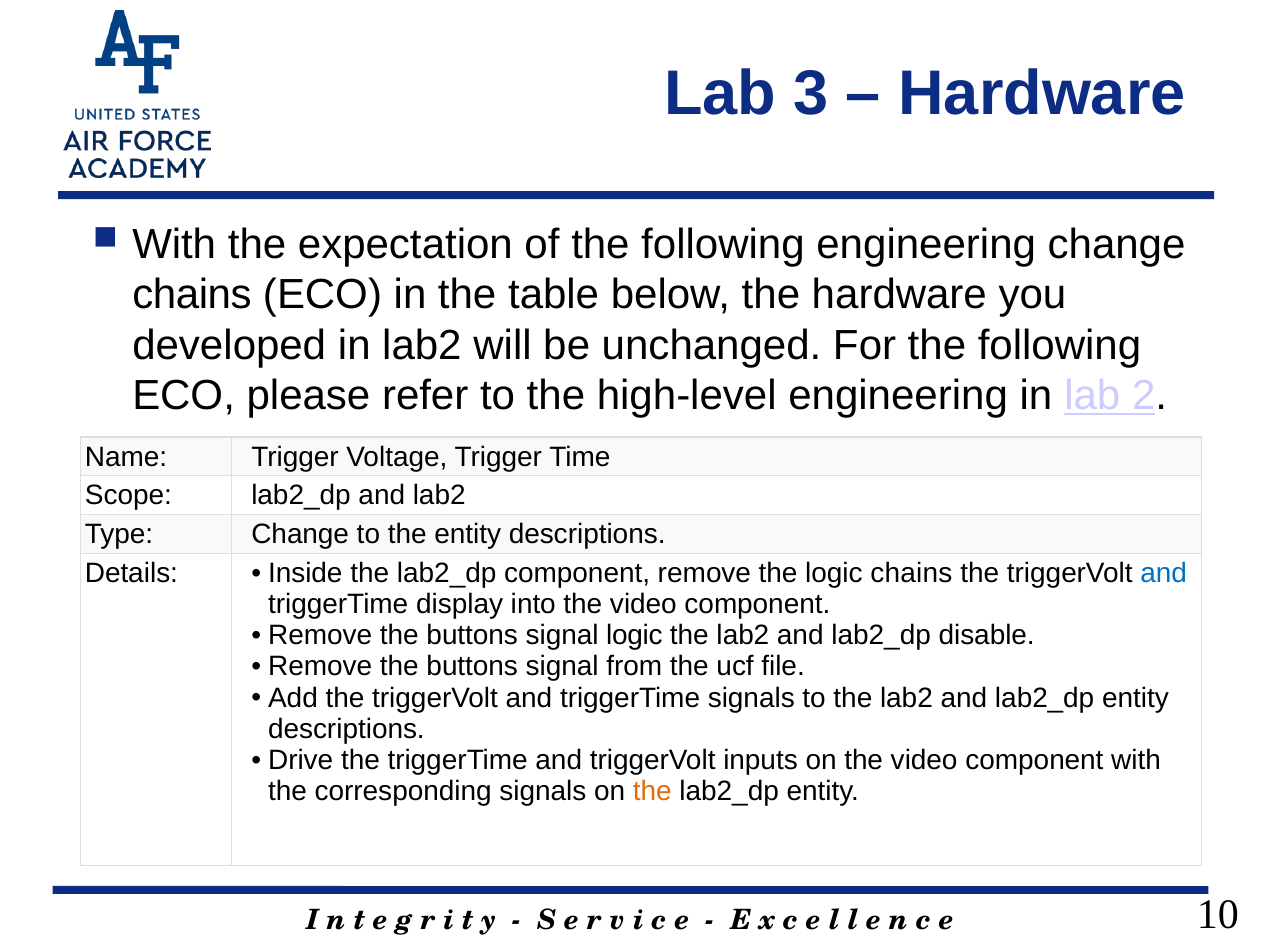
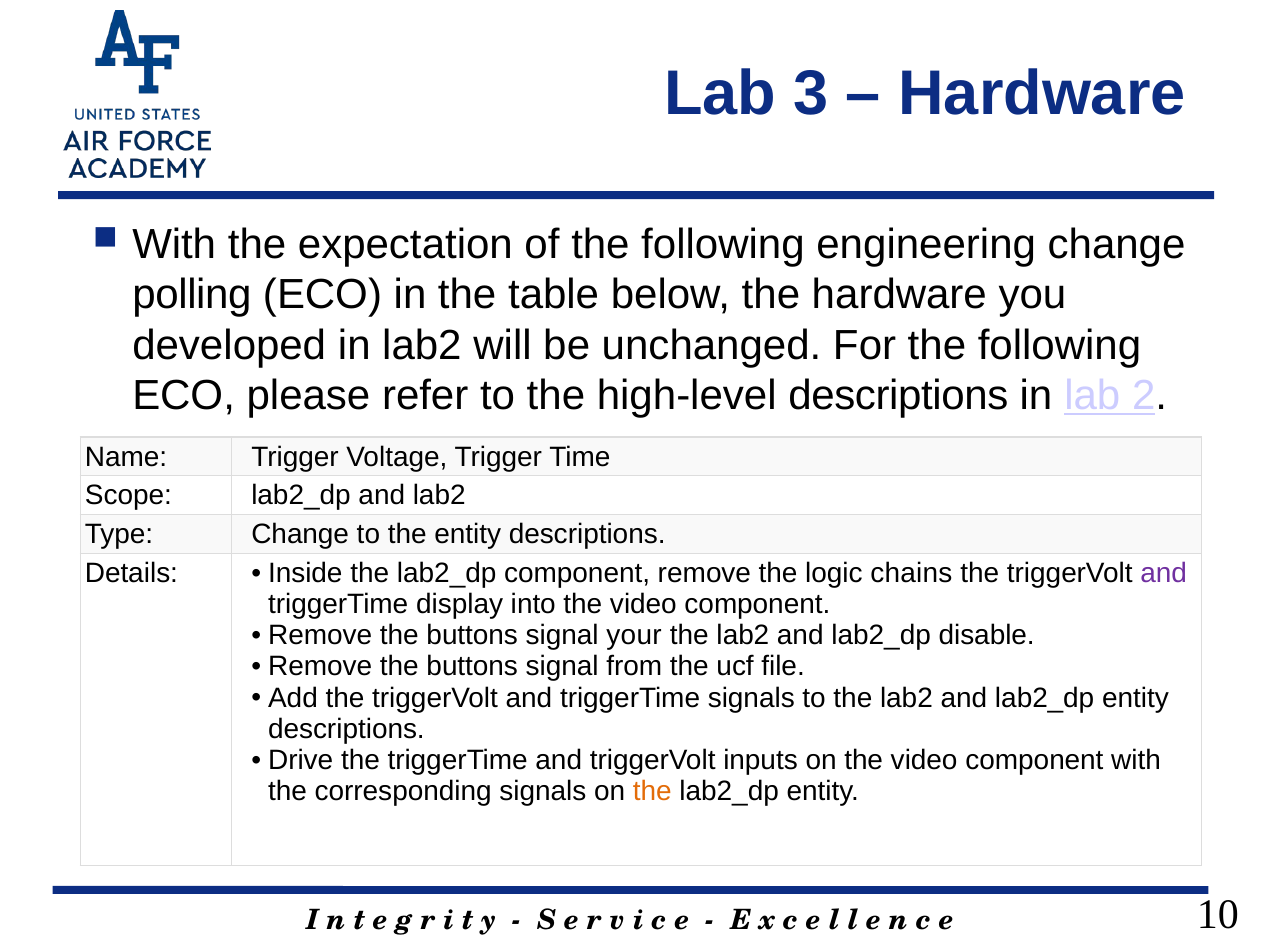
chains: chains -> polling (192, 295)
high-level engineering: engineering -> descriptions (898, 396)
and colour: blue -> purple (1164, 573)
signal logic: logic -> your (634, 635)
